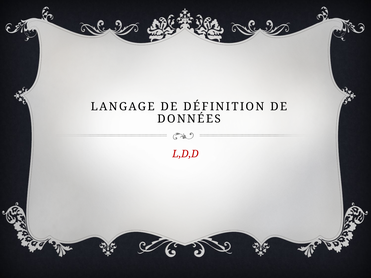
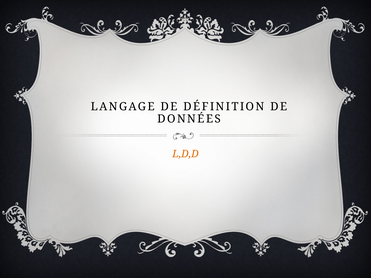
L,D,D colour: red -> orange (186, 154)
